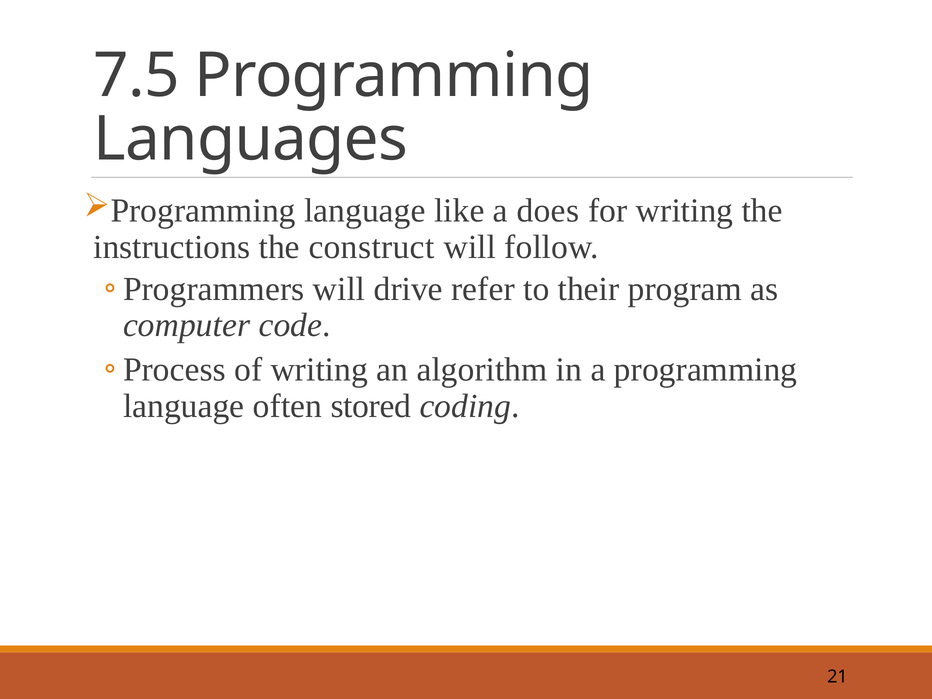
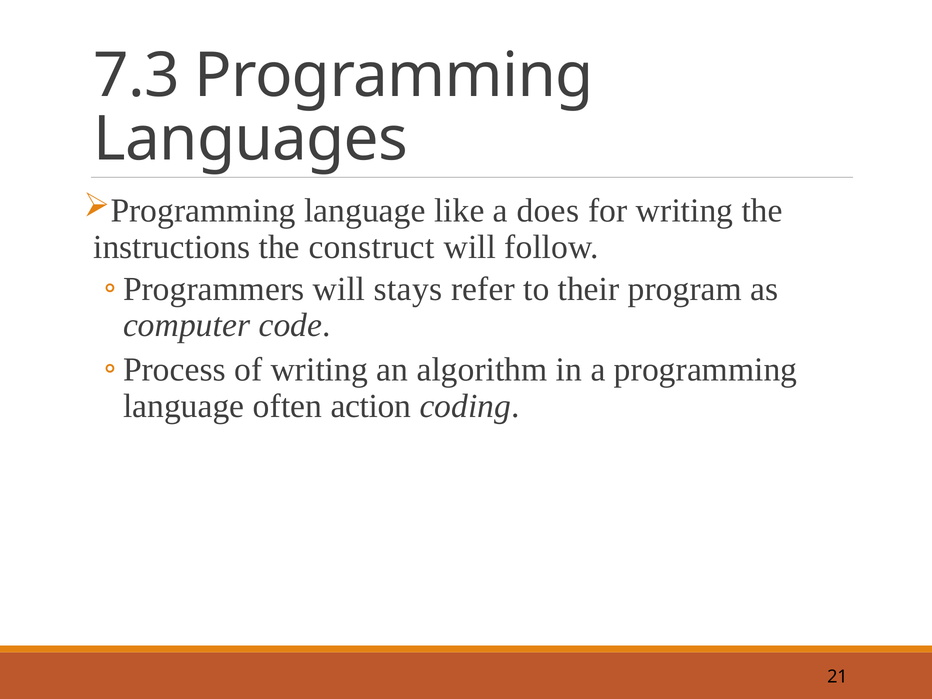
7.5: 7.5 -> 7.3 (137, 76)
drive: drive -> stays (408, 289)
stored: stored -> action (371, 406)
